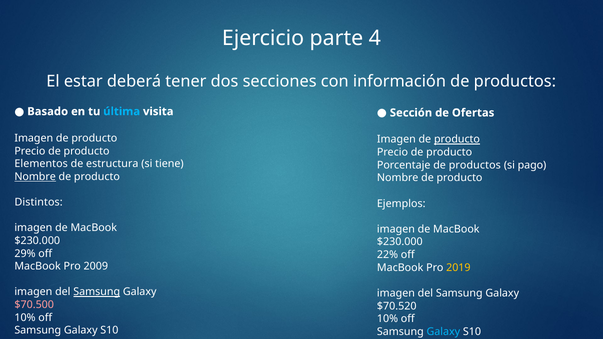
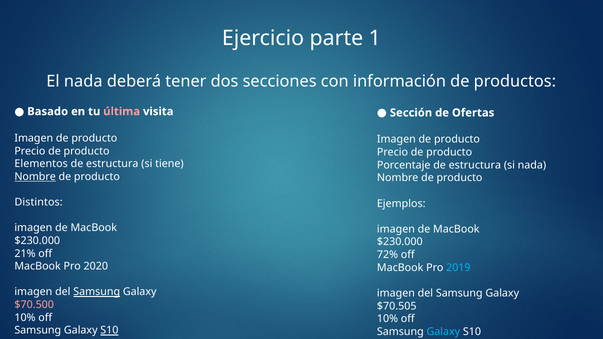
4: 4 -> 1 (375, 38)
El estar: estar -> nada (83, 81)
última colour: light blue -> pink (122, 112)
producto underline: present -> none (457, 140)
Porcentaje de productos: productos -> estructura (475, 165)
si pago: pago -> nada (532, 165)
29%: 29% -> 21% (25, 254)
22%: 22% -> 72% (388, 255)
2009: 2009 -> 2020 (96, 266)
2019 colour: yellow -> light blue (458, 268)
$70.520: $70.520 -> $70.505 (397, 306)
S10 underline: none -> present (109, 331)
